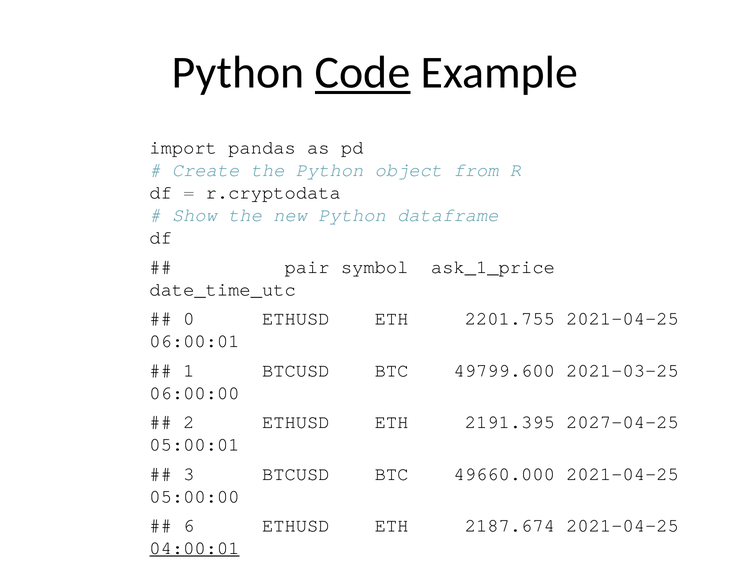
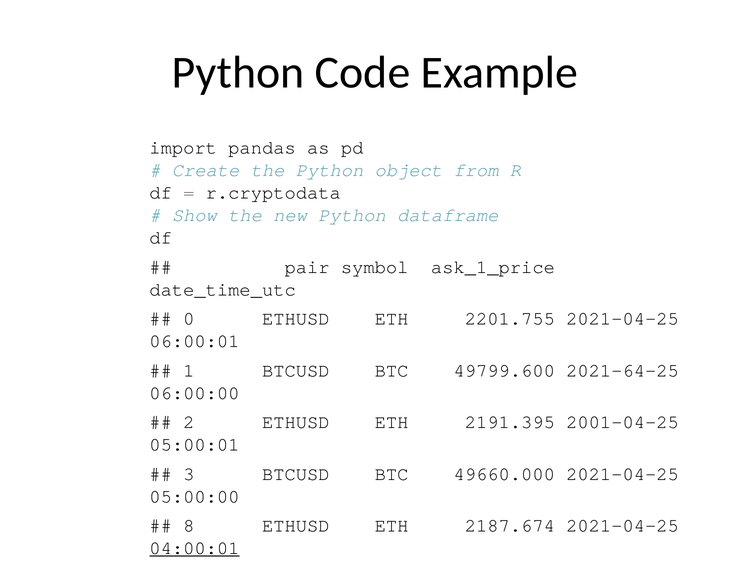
Code underline: present -> none (363, 73)
2021-03-25: 2021-03-25 -> 2021-64-25 (623, 371)
2027-04-25: 2027-04-25 -> 2001-04-25 (623, 422)
6: 6 -> 8 (189, 526)
